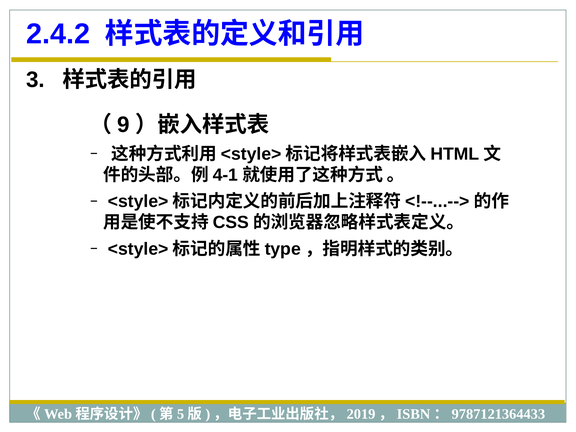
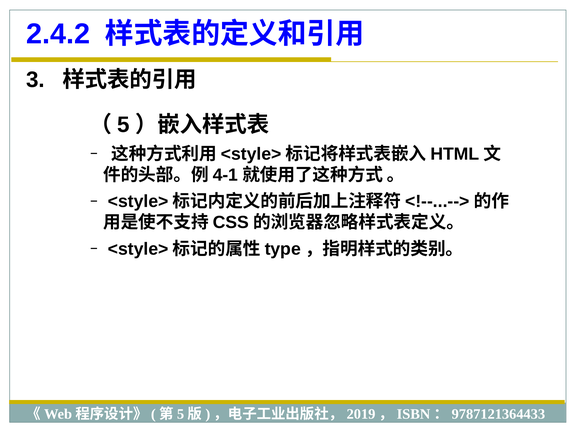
9: 9 -> 5 (124, 125)
